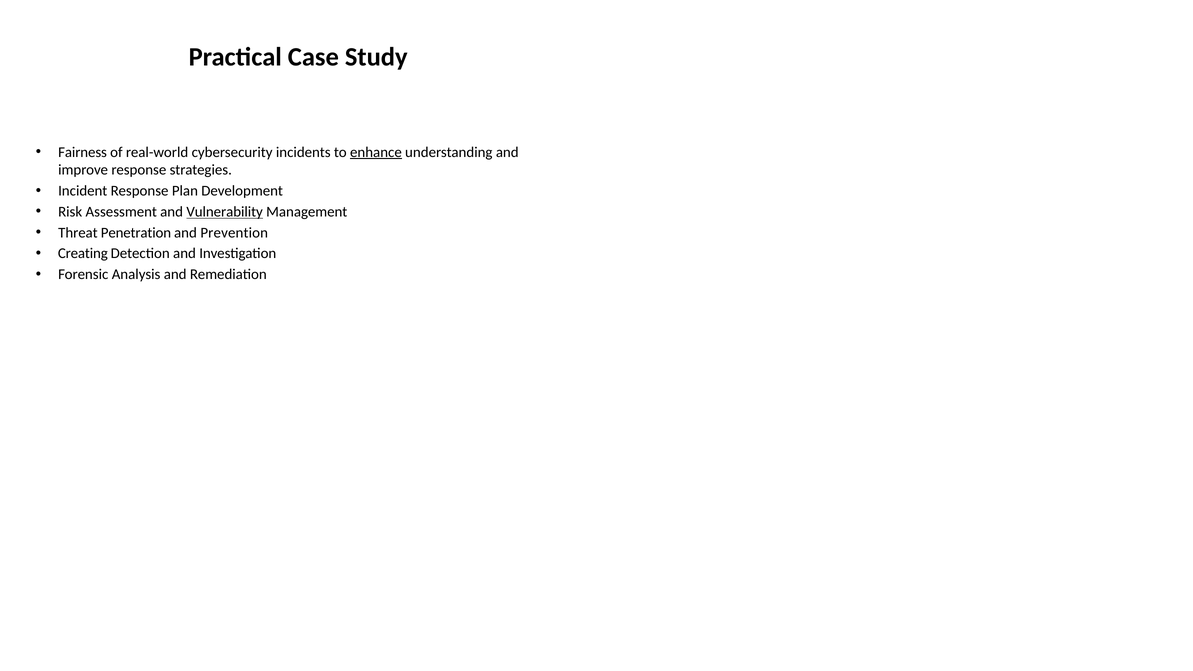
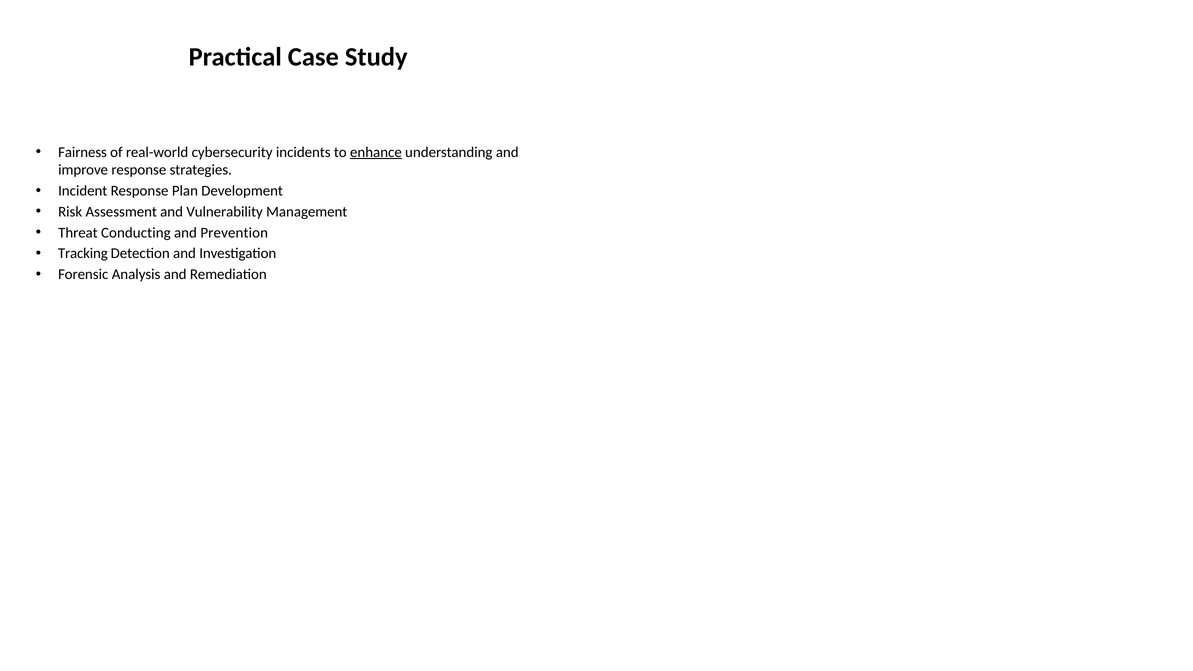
Vulnerability underline: present -> none (225, 212)
Penetration: Penetration -> Conducting (136, 233)
Creating: Creating -> Tracking (83, 254)
